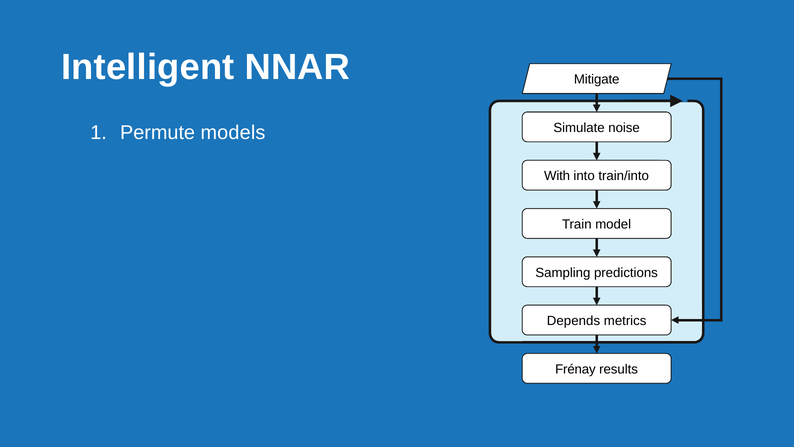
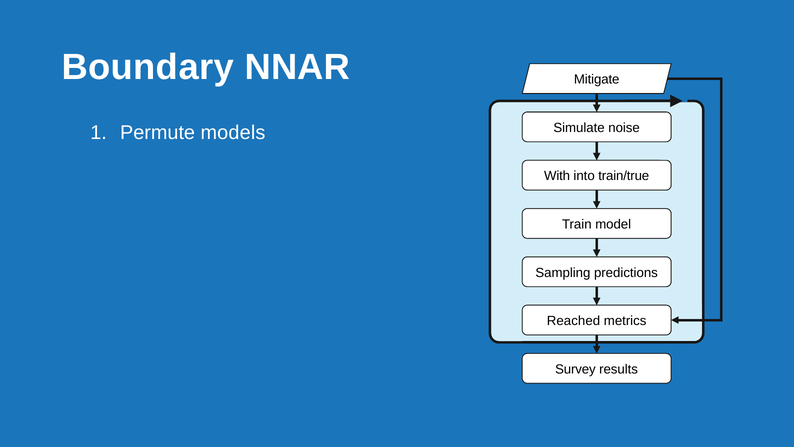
Intelligent: Intelligent -> Boundary (148, 67)
train/into: train/into -> train/true (624, 176)
Depends: Depends -> Reached (573, 321)
Frénay: Frénay -> Survey (575, 369)
